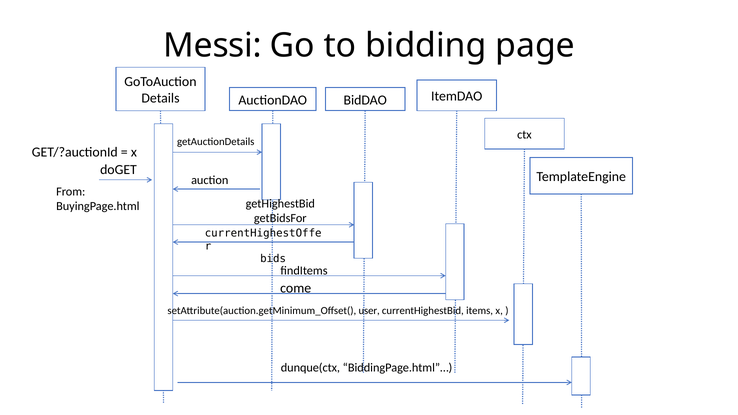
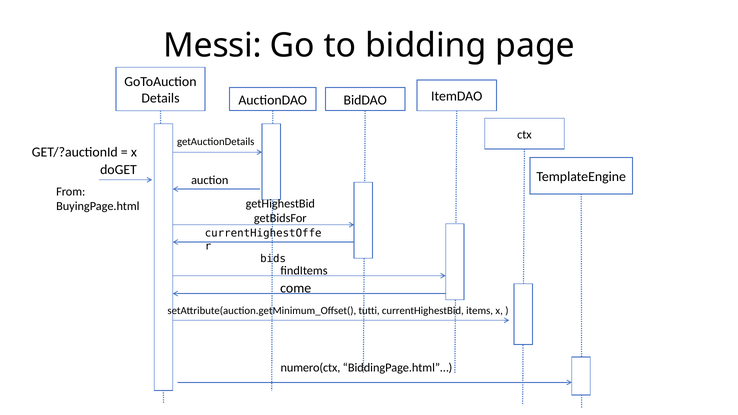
user: user -> tutti (369, 311)
dunque(ctx: dunque(ctx -> numero(ctx (310, 368)
